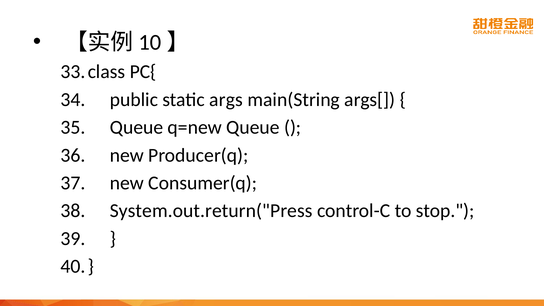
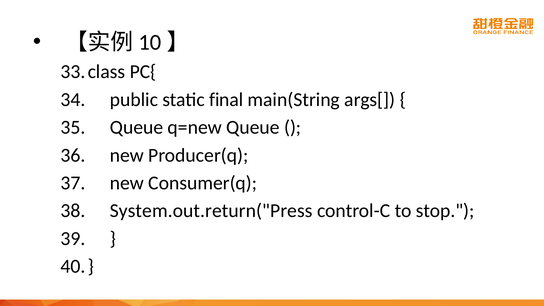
args: args -> final (226, 100)
